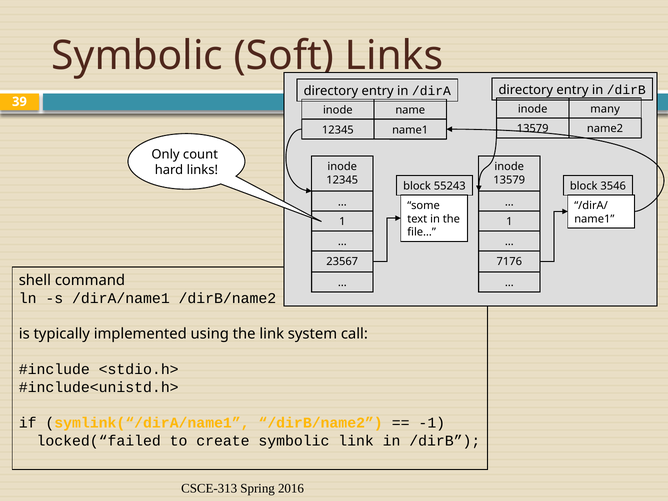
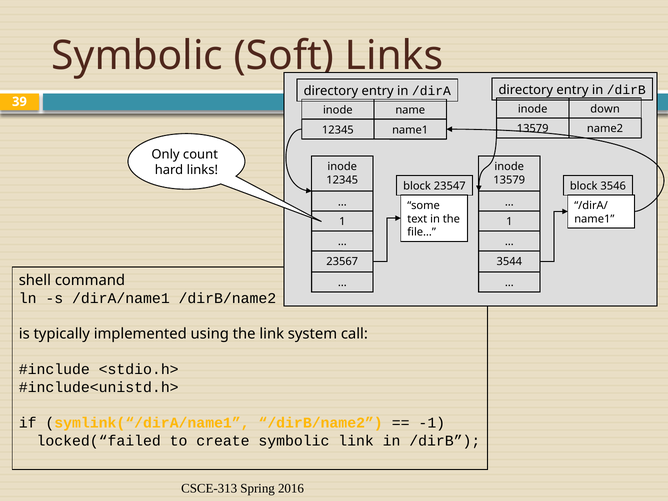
many: many -> down (605, 109)
55243: 55243 -> 23547 (450, 186)
7176: 7176 -> 3544 (509, 262)
